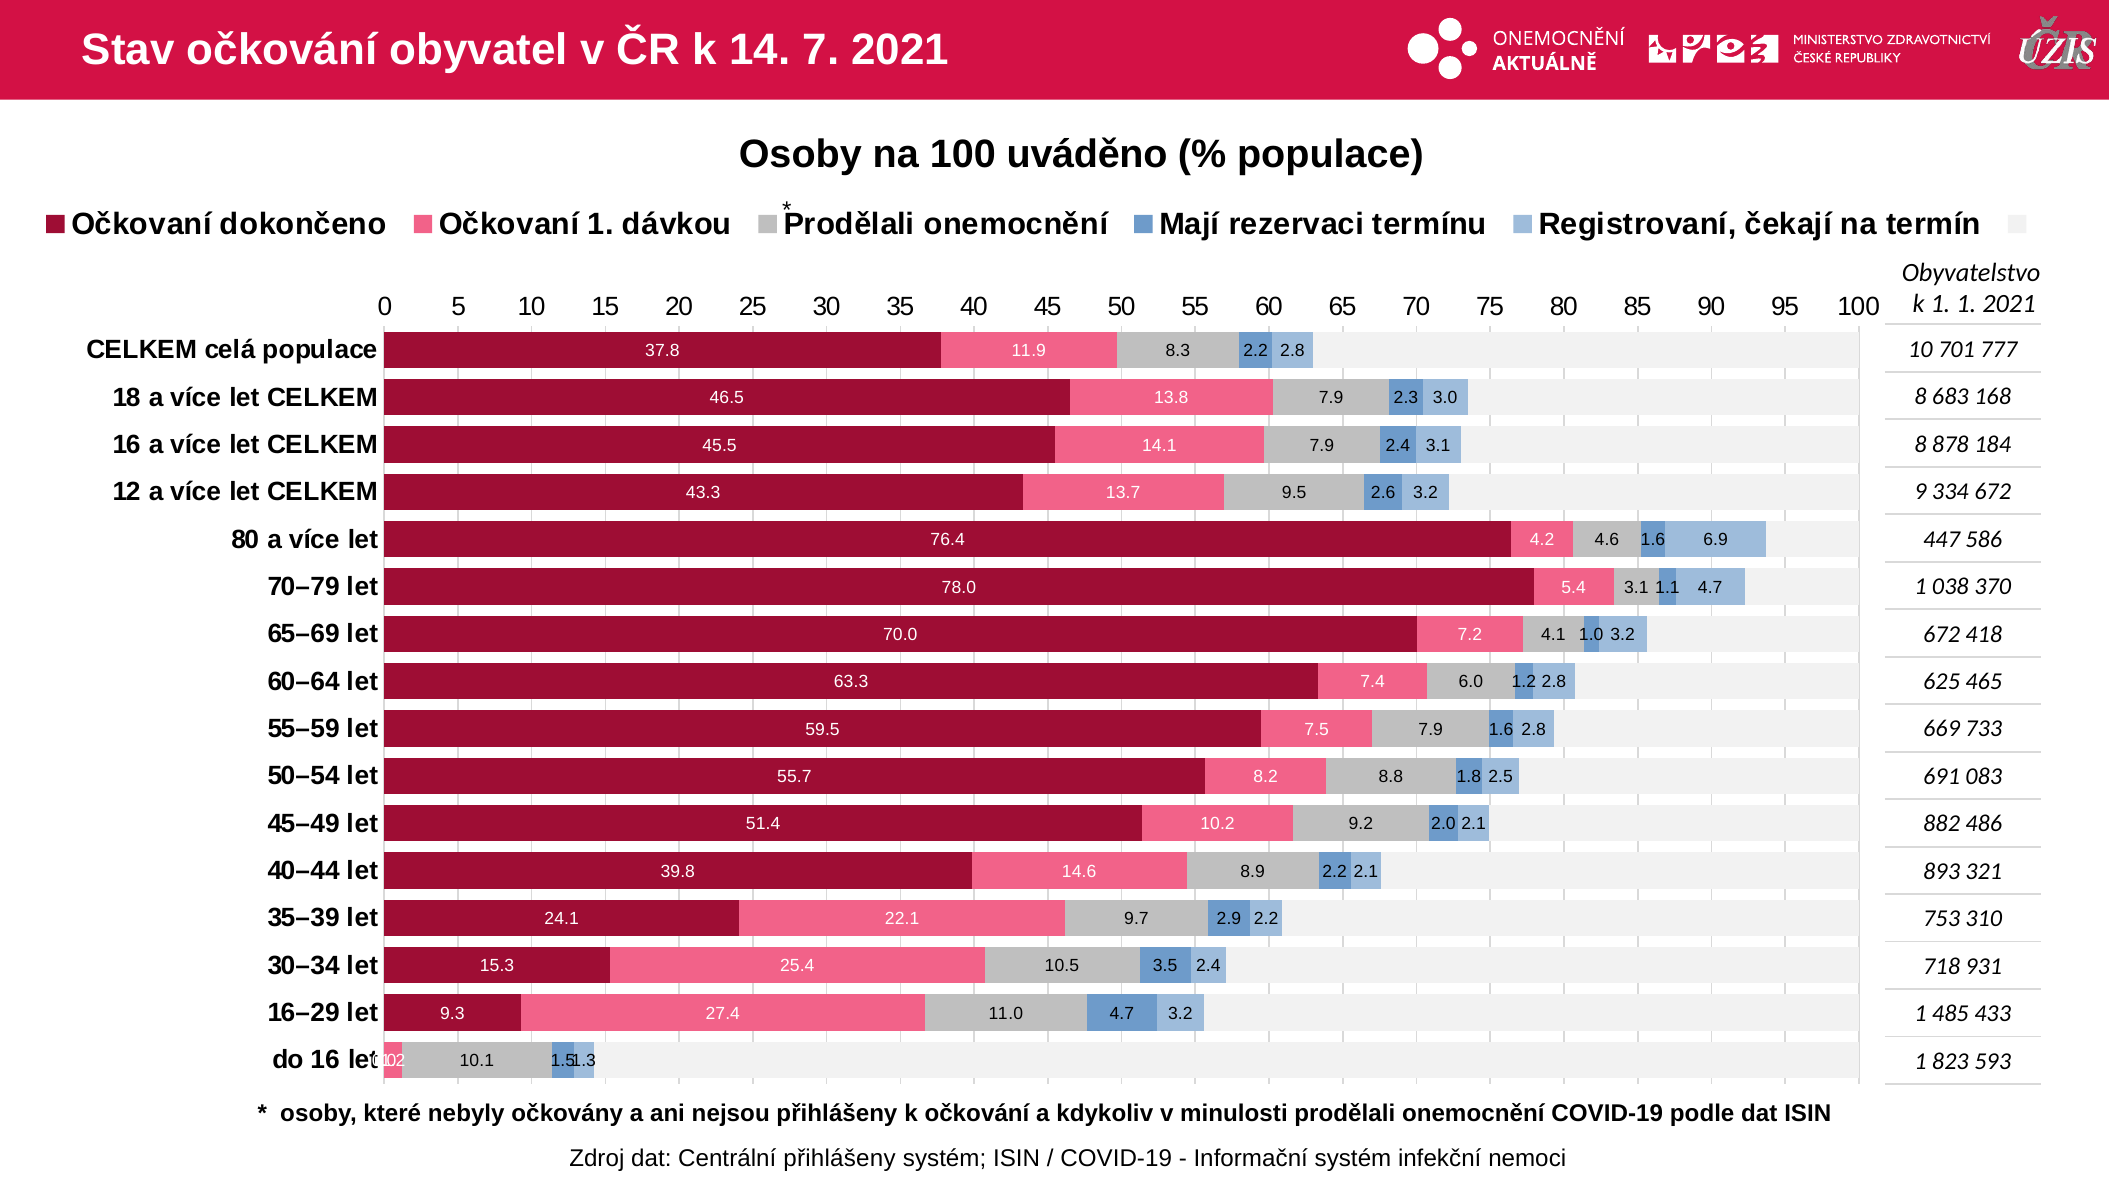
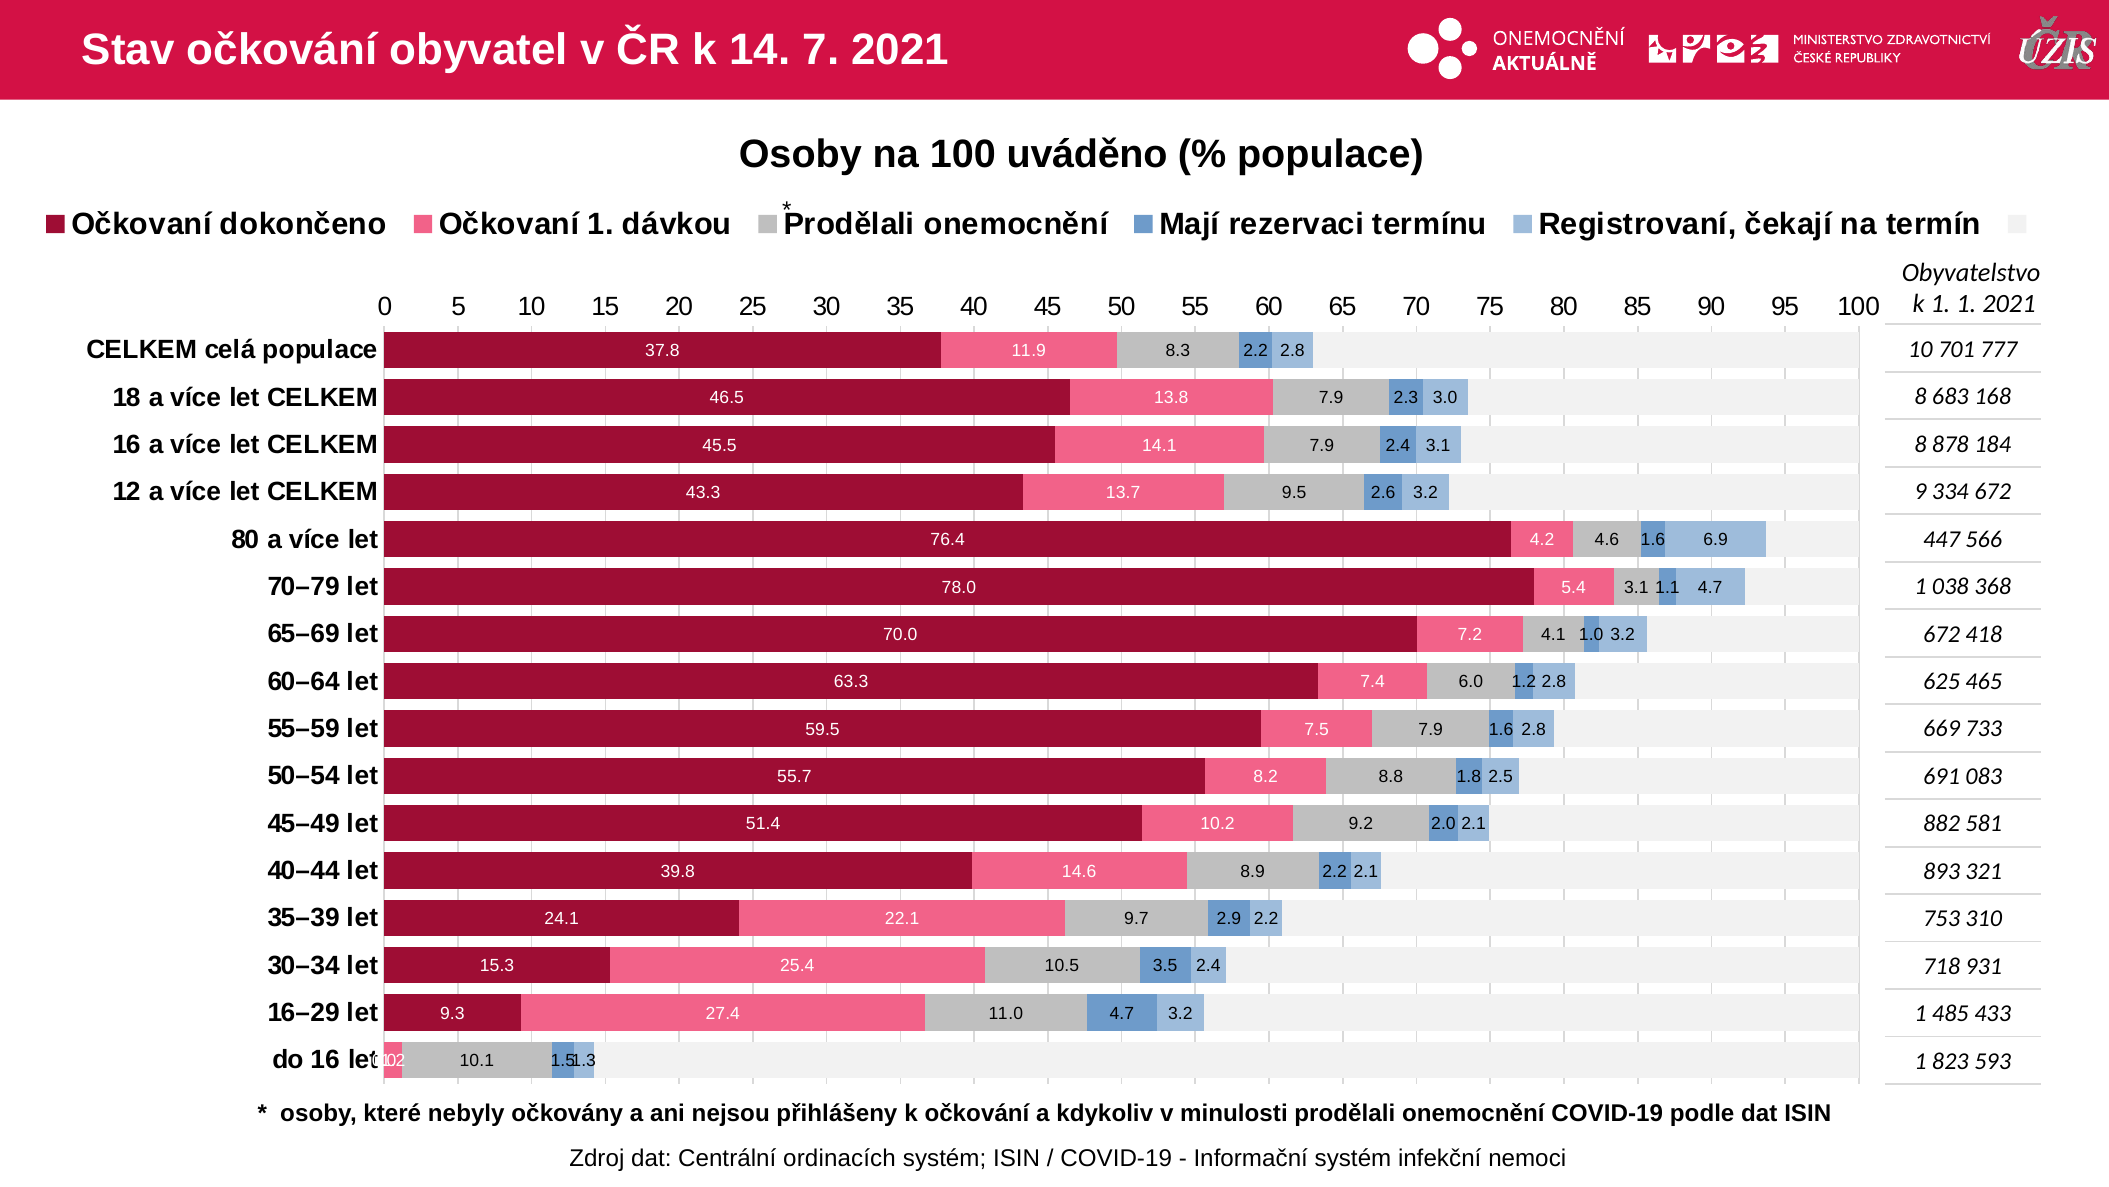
586: 586 -> 566 (1984, 539)
370: 370 -> 368 (1993, 586)
486: 486 -> 581 (1984, 823)
Centrální přihlášeny: přihlášeny -> ordinacích (840, 1158)
